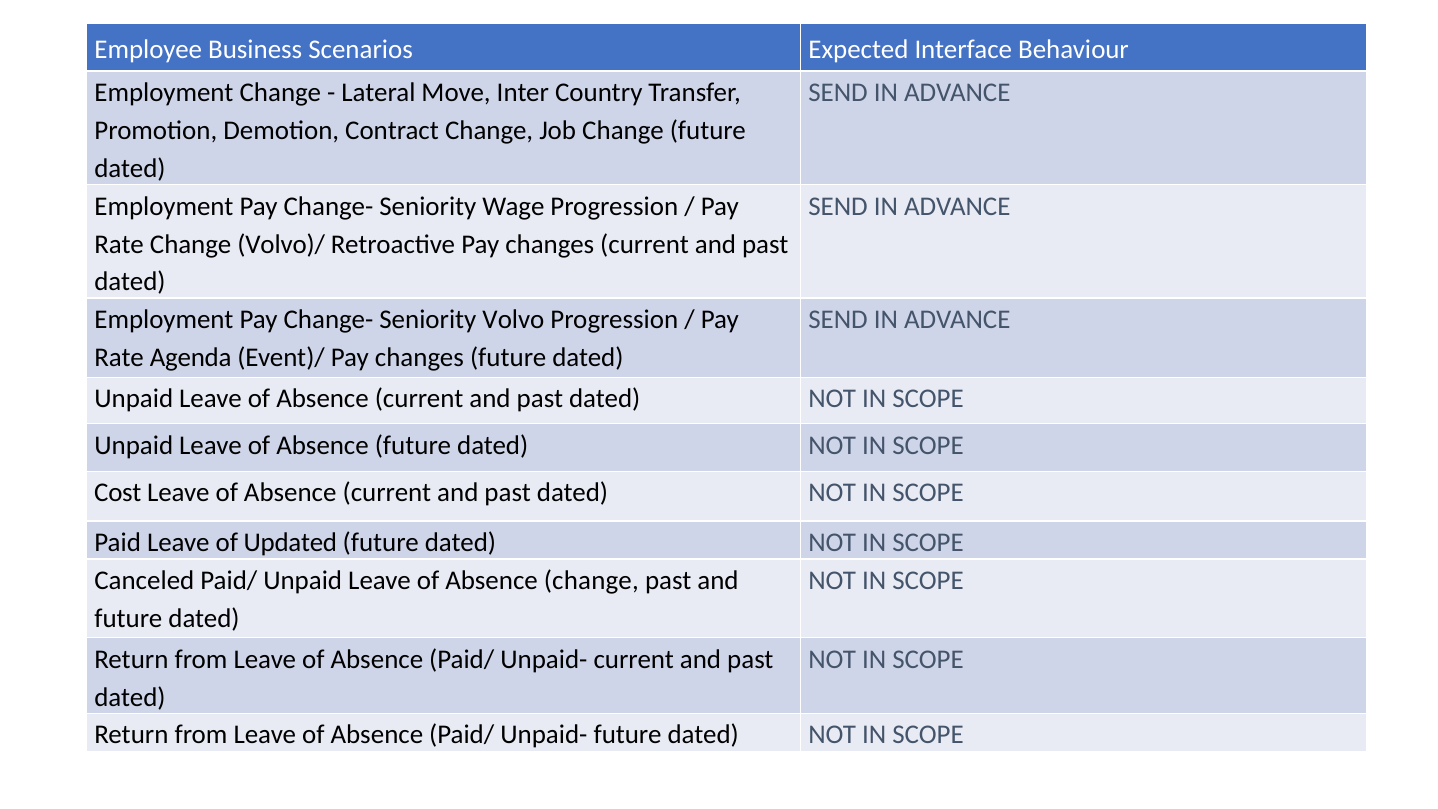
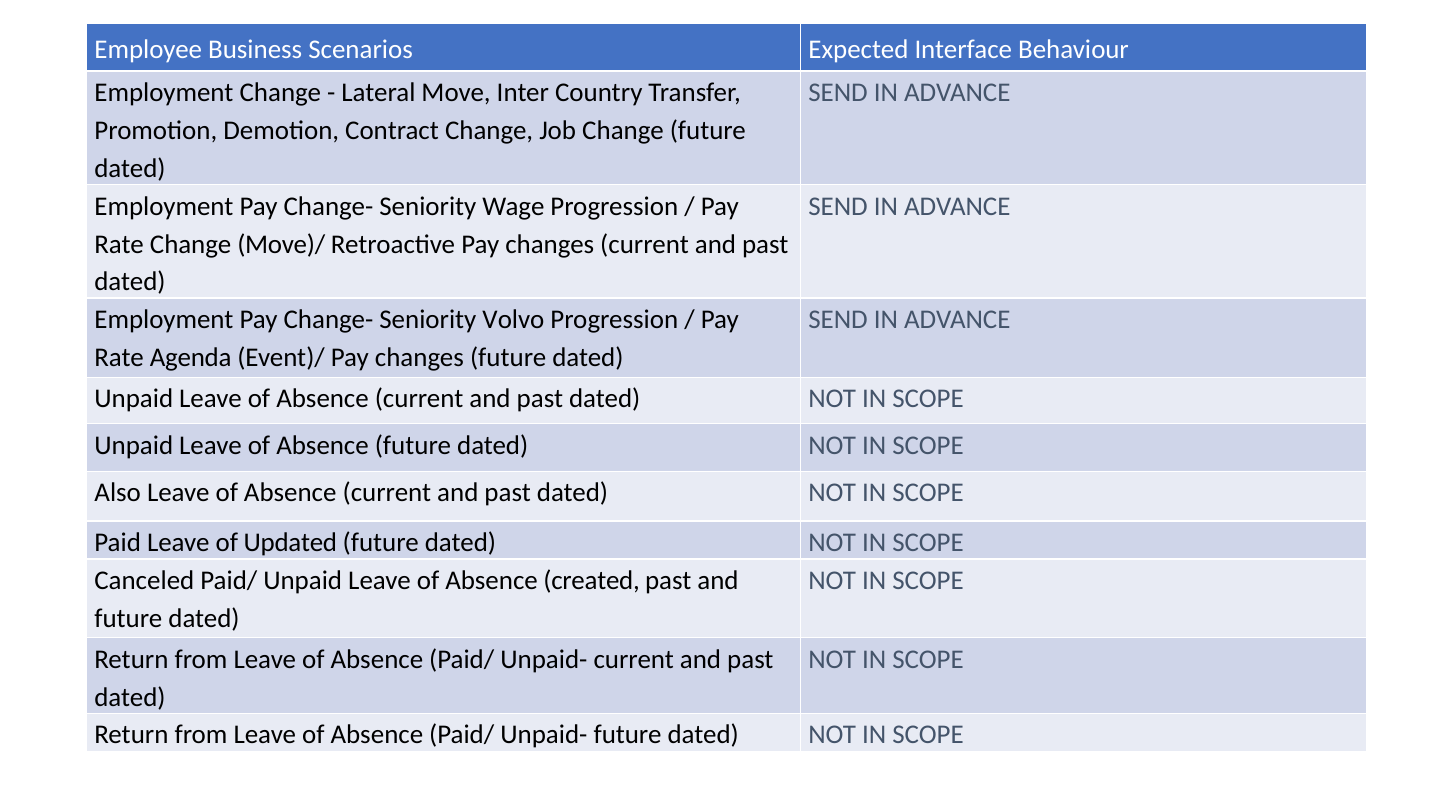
Volvo)/: Volvo)/ -> Move)/ (281, 244)
Cost: Cost -> Also (118, 493)
Absence change: change -> created (592, 581)
